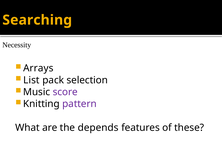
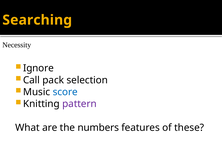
Arrays: Arrays -> Ignore (38, 68)
List: List -> Call (31, 80)
score colour: purple -> blue (65, 92)
depends: depends -> numbers (98, 127)
